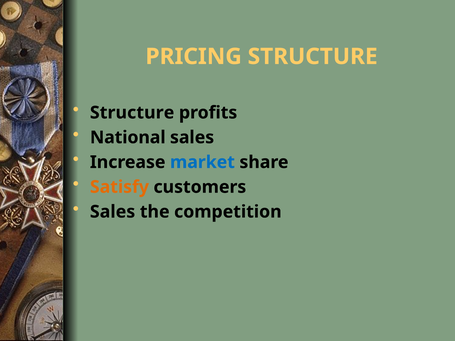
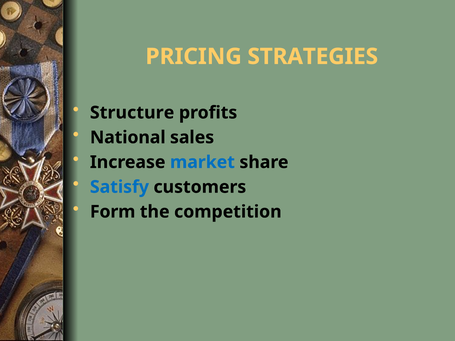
PRICING STRUCTURE: STRUCTURE -> STRATEGIES (313, 57)
Satisfy colour: orange -> blue (119, 187)
Sales: Sales -> Form (113, 212)
